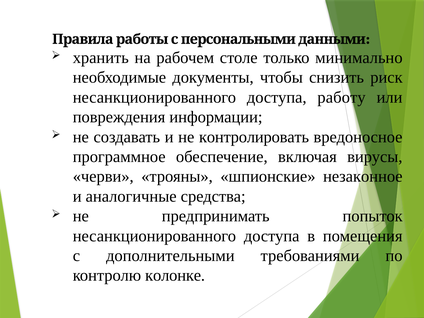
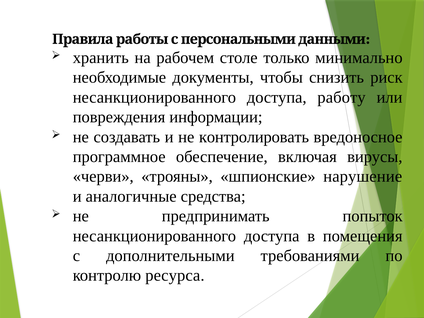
незаконное: незаконное -> нарушение (363, 177)
колонке: колонке -> ресурса (175, 275)
